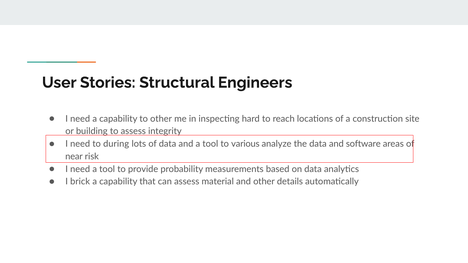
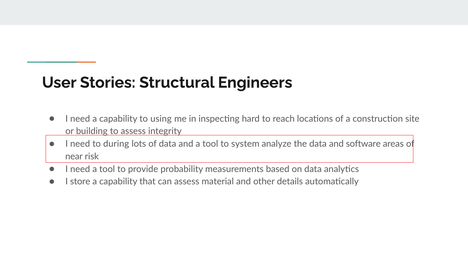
to other: other -> using (161, 119)
various: various -> system (245, 144)
brick: brick -> store (80, 182)
